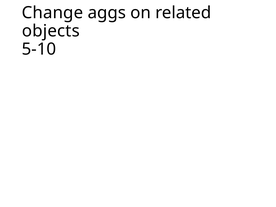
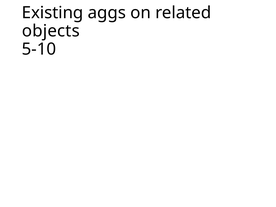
Change: Change -> Existing (53, 13)
